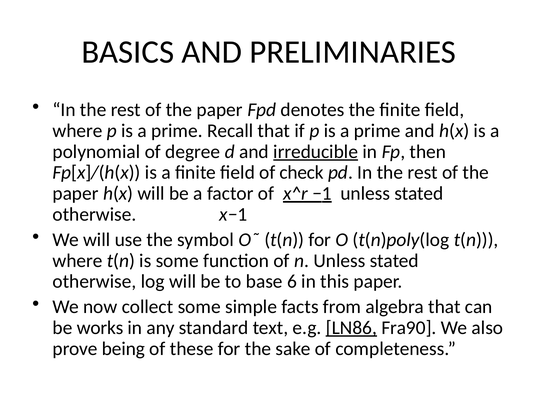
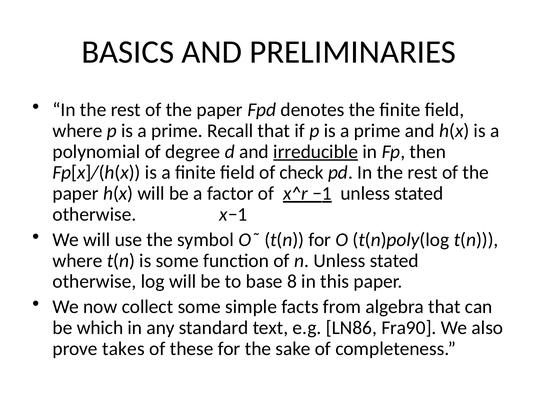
6: 6 -> 8 (292, 282)
works: works -> which (100, 328)
LN86 underline: present -> none (351, 328)
being: being -> takes (123, 349)
